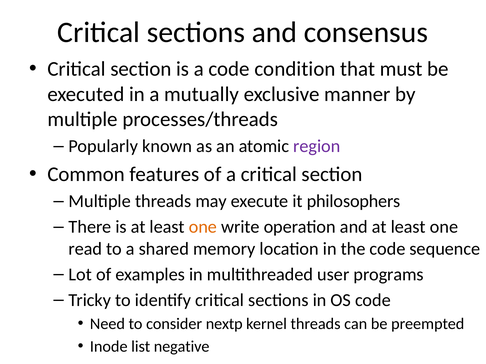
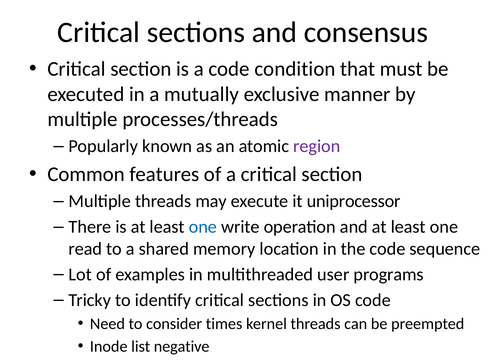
philosophers: philosophers -> uniprocessor (354, 202)
one colour: orange -> blue (203, 227)
nextp: nextp -> times (224, 324)
